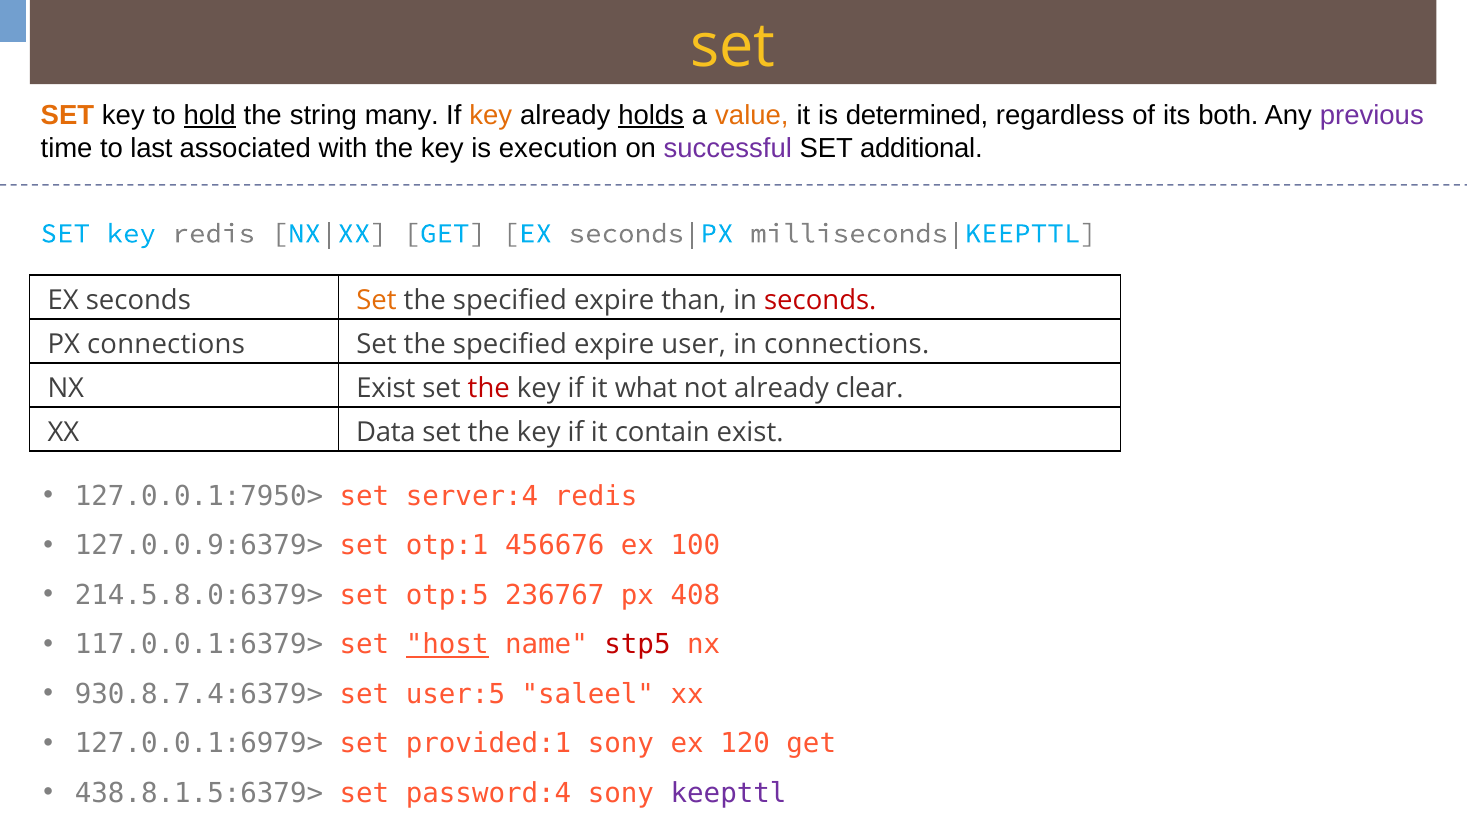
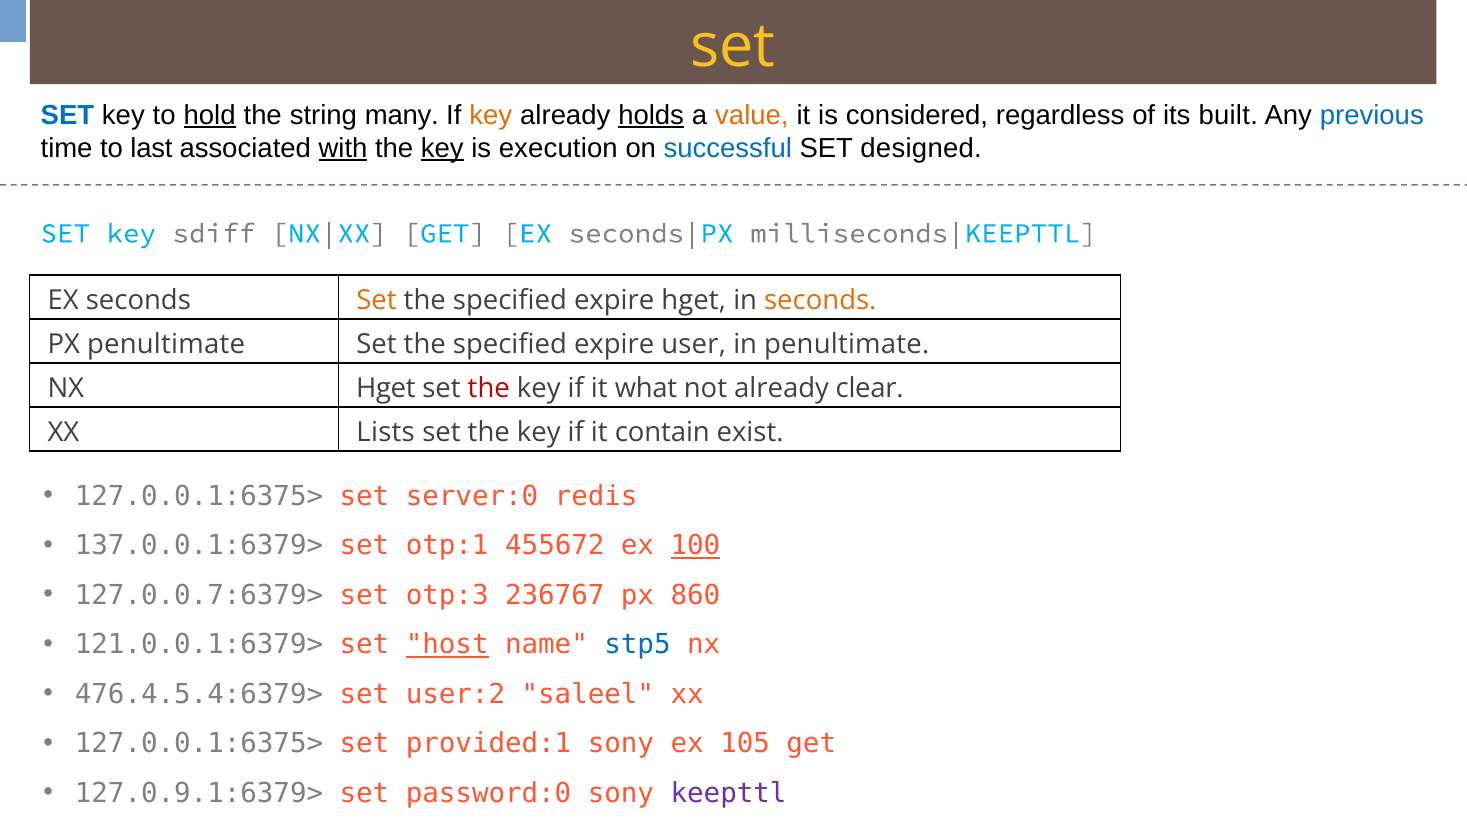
SET colour: orange -> blue (67, 116)
determined: determined -> considered (917, 116)
both: both -> built (1228, 116)
previous colour: purple -> blue (1372, 116)
with underline: none -> present (343, 149)
key underline: none -> present (442, 149)
successful colour: purple -> blue (728, 149)
additional: additional -> designed (921, 149)
key redis: redis -> sdiff (214, 233)
expire than: than -> hget (694, 301)
seconds colour: red -> orange (820, 301)
PX connections: connections -> penultimate (166, 345)
in connections: connections -> penultimate (847, 345)
NX Exist: Exist -> Hget (386, 389)
Data: Data -> Lists (386, 433)
127.0.0.1:7950>: 127.0.0.1:7950> -> 127.0.0.1:6375> (199, 496)
server:4: server:4 -> server:0 (472, 496)
127.0.0.9:6379>: 127.0.0.9:6379> -> 137.0.0.1:6379> (199, 546)
456676: 456676 -> 455672 (555, 546)
100 underline: none -> present (695, 546)
214.5.8.0:6379>: 214.5.8.0:6379> -> 127.0.0.7:6379> (199, 595)
otp:5: otp:5 -> otp:3 (447, 595)
408: 408 -> 860 (695, 595)
117.0.0.1:6379>: 117.0.0.1:6379> -> 121.0.0.1:6379> (199, 645)
stp5 colour: red -> blue (637, 645)
930.8.7.4:6379>: 930.8.7.4:6379> -> 476.4.5.4:6379> (199, 695)
user:5: user:5 -> user:2 (455, 695)
127.0.0.1:6979>: 127.0.0.1:6979> -> 127.0.0.1:6375> (199, 744)
120: 120 -> 105 (745, 744)
438.8.1.5:6379>: 438.8.1.5:6379> -> 127.0.9.1:6379> (199, 794)
password:4: password:4 -> password:0 (489, 794)
